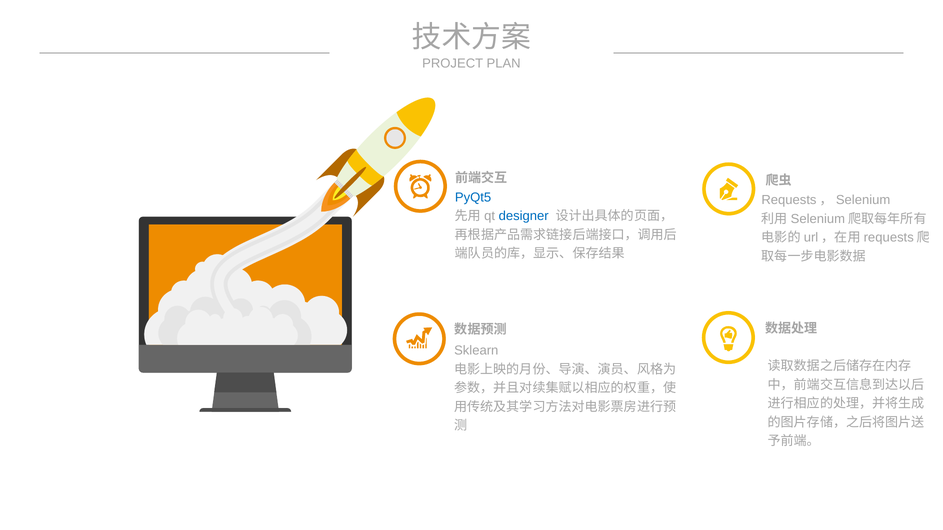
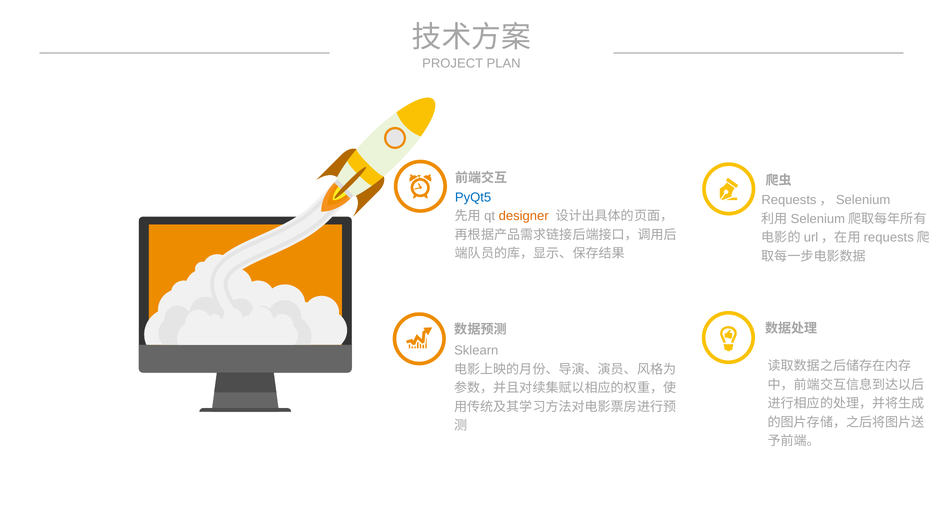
designer colour: blue -> orange (524, 216)
